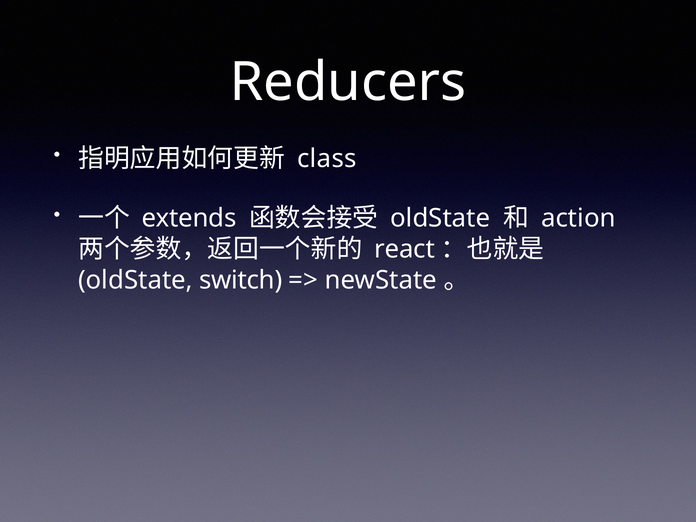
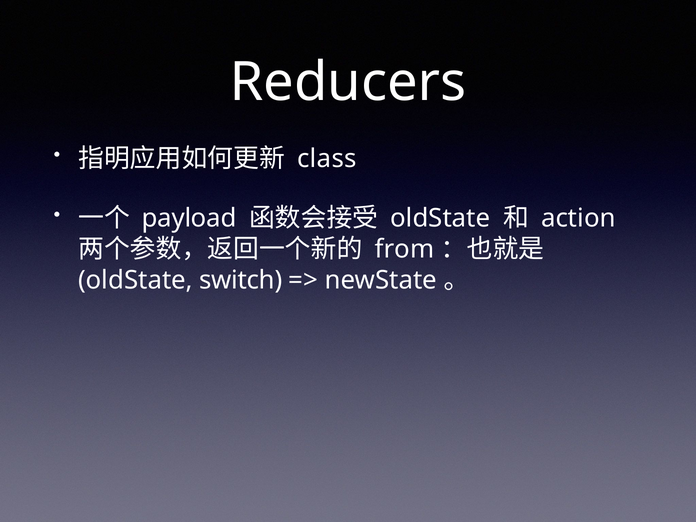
extends: extends -> payload (189, 218)
react: react -> from (404, 249)
